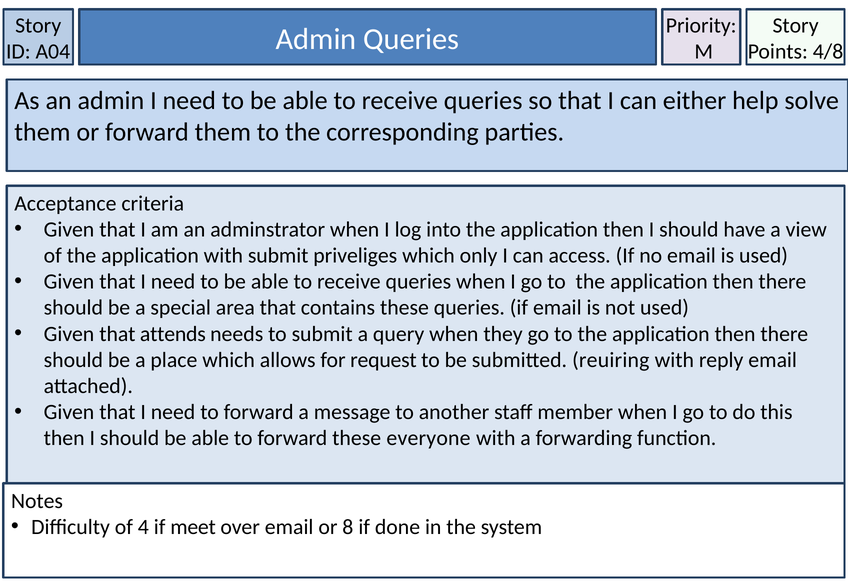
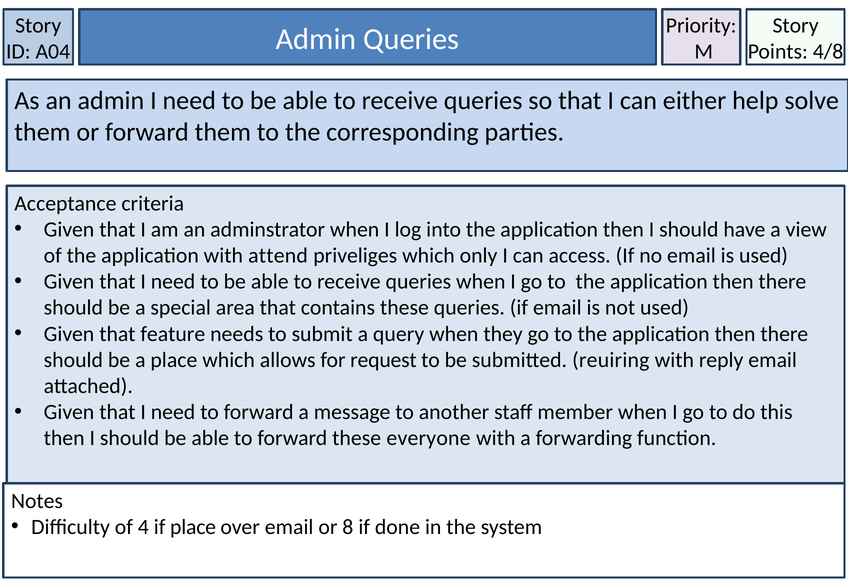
with submit: submit -> attend (278, 256)
attends: attends -> feature (173, 334)
if meet: meet -> place (193, 527)
